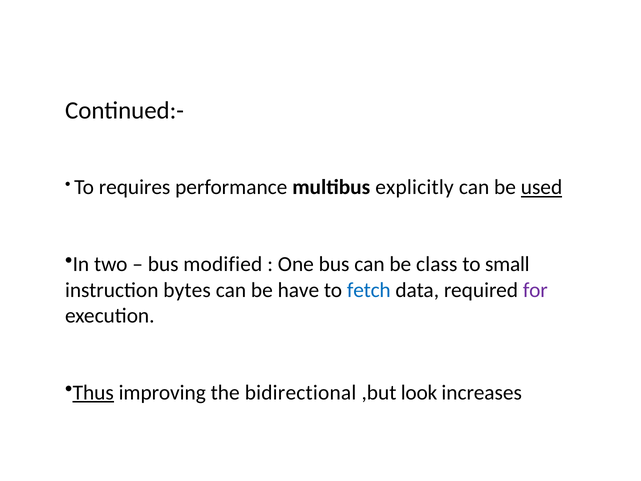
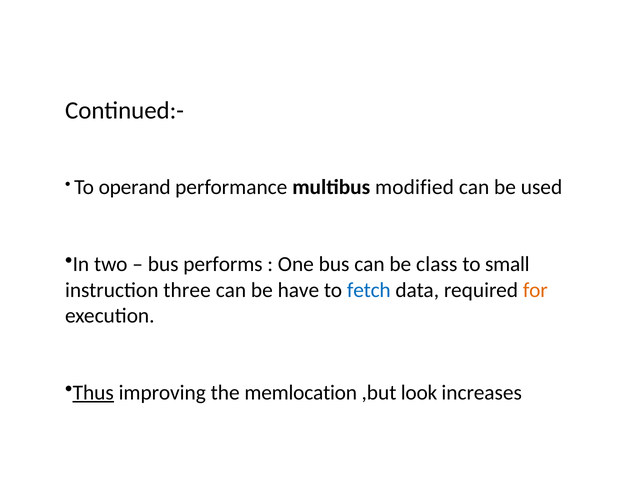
requires: requires -> operand (135, 187)
explicitly: explicitly -> modified (414, 187)
used underline: present -> none (542, 187)
modified: modified -> performs (223, 264)
bytes: bytes -> three (187, 290)
for colour: purple -> orange (535, 290)
bidirectional: bidirectional -> memlocation (301, 392)
